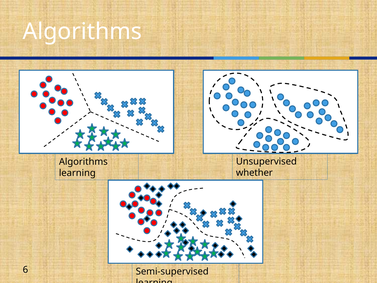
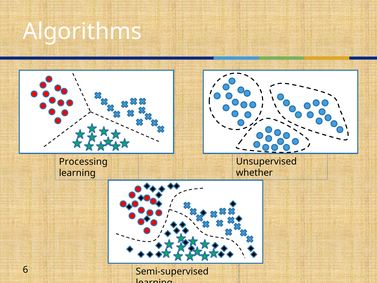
Algorithms: Algorithms -> Processing (83, 162)
